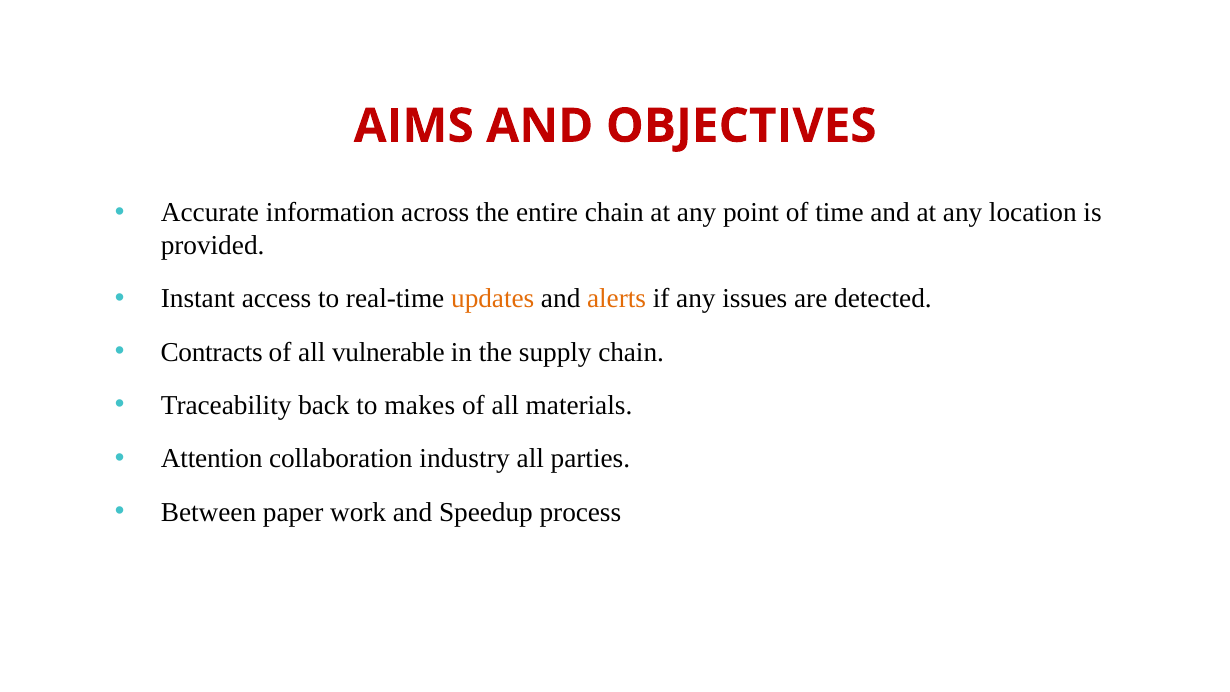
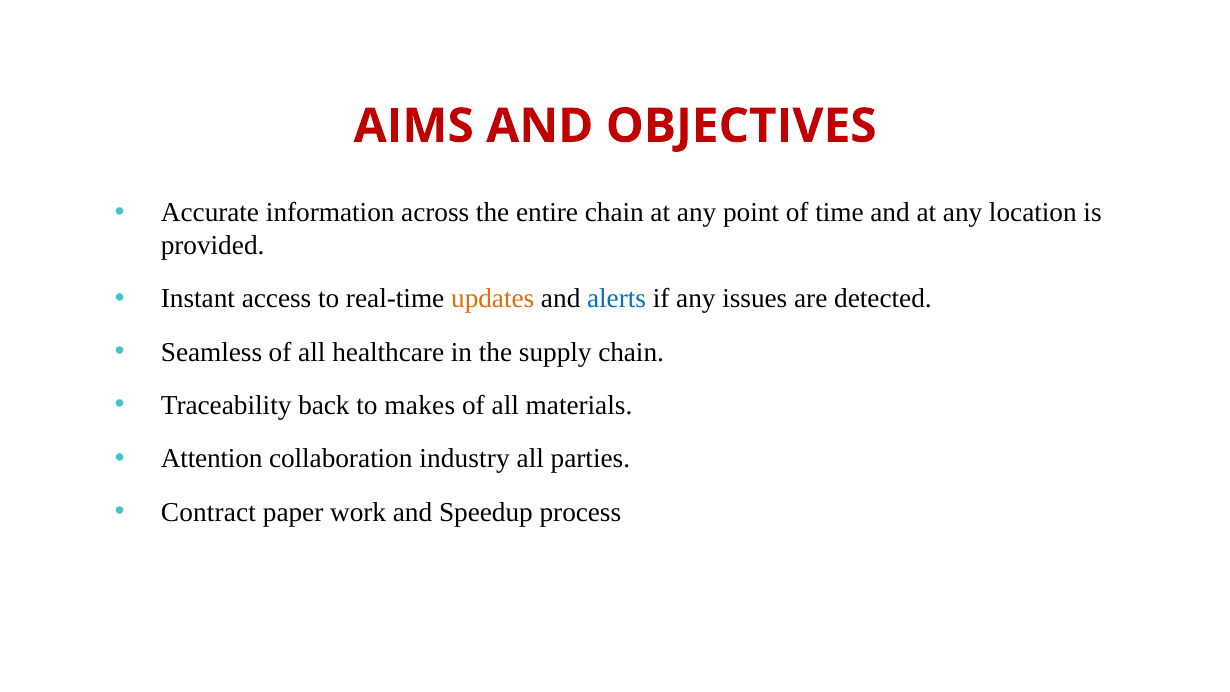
alerts colour: orange -> blue (617, 299)
Contracts: Contracts -> Seamless (212, 352)
vulnerable: vulnerable -> healthcare (388, 352)
Between: Between -> Contract (208, 512)
